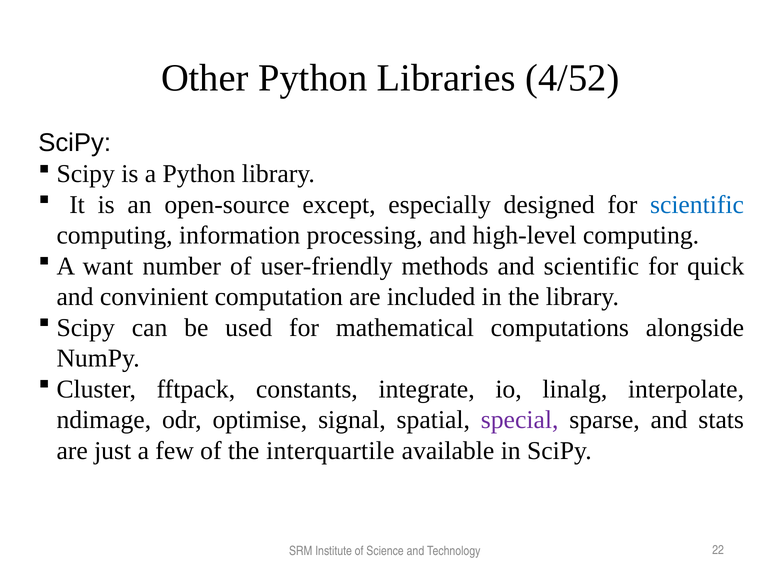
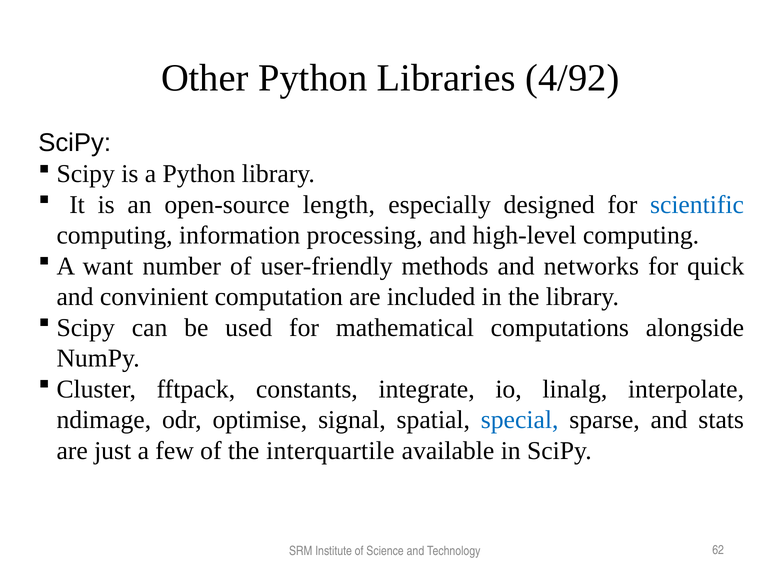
4/52: 4/52 -> 4/92 (572, 78)
except: except -> length (339, 205)
and scientific: scientific -> networks (591, 266)
special colour: purple -> blue (520, 420)
22: 22 -> 62 (718, 550)
